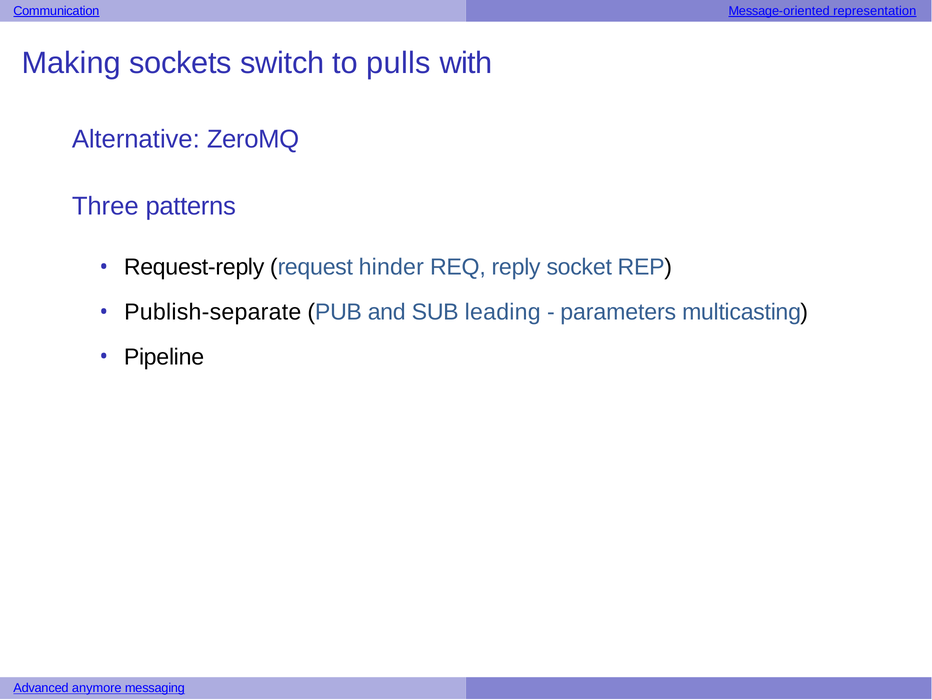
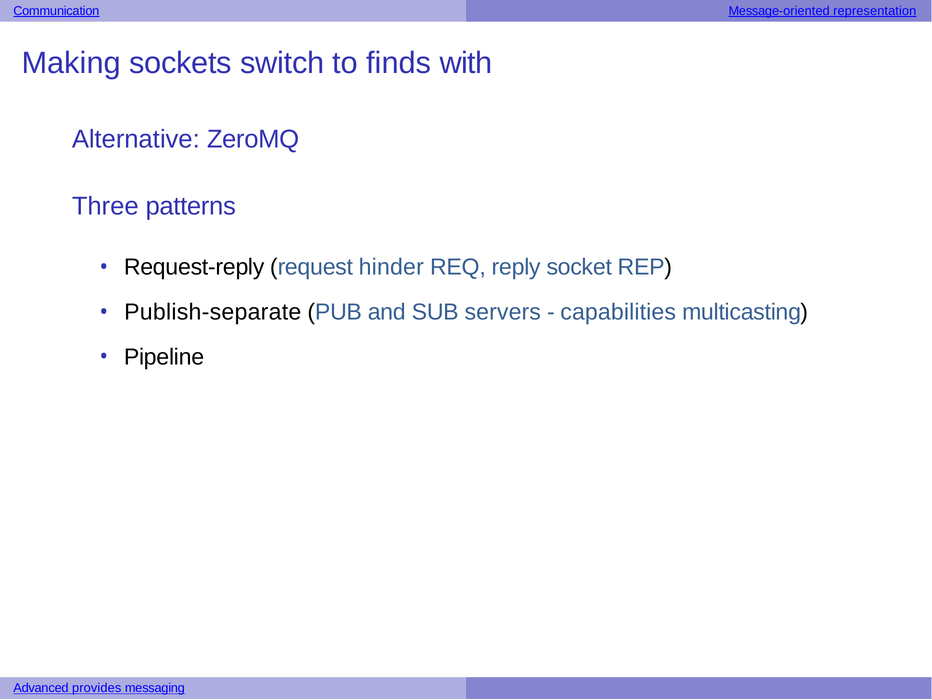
pulls: pulls -> finds (399, 63)
leading: leading -> servers (503, 312)
parameters: parameters -> capabilities (618, 312)
anymore: anymore -> provides (97, 688)
